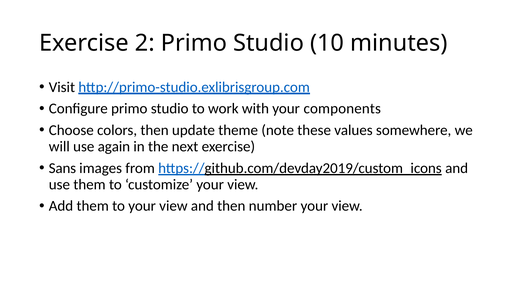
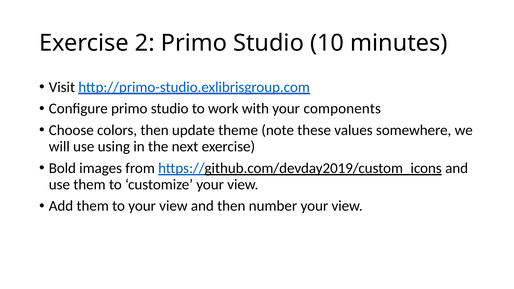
again: again -> using (114, 146)
Sans: Sans -> Bold (62, 168)
